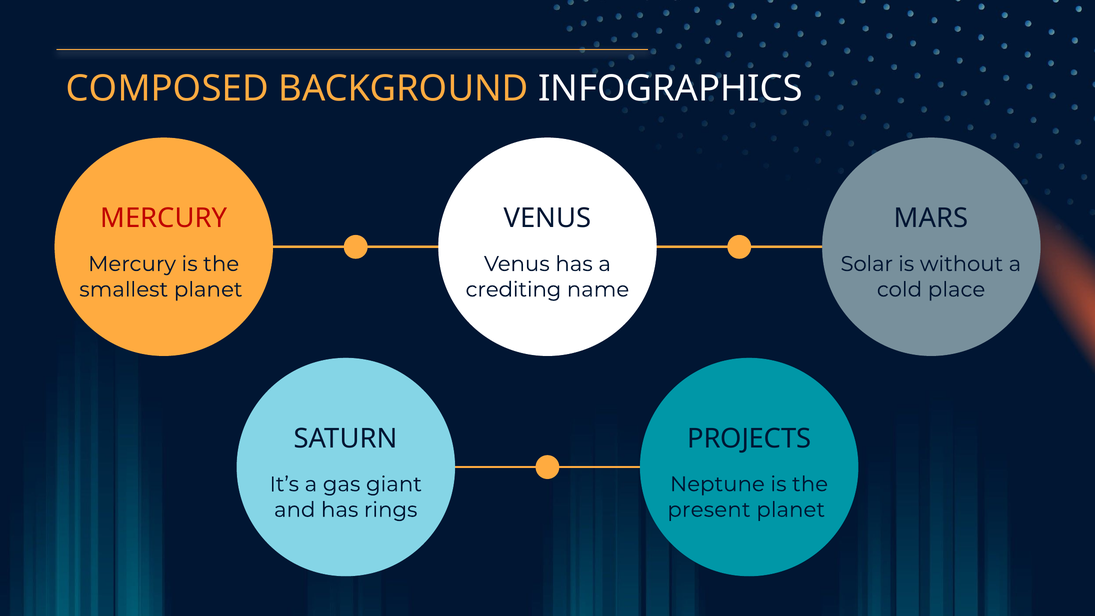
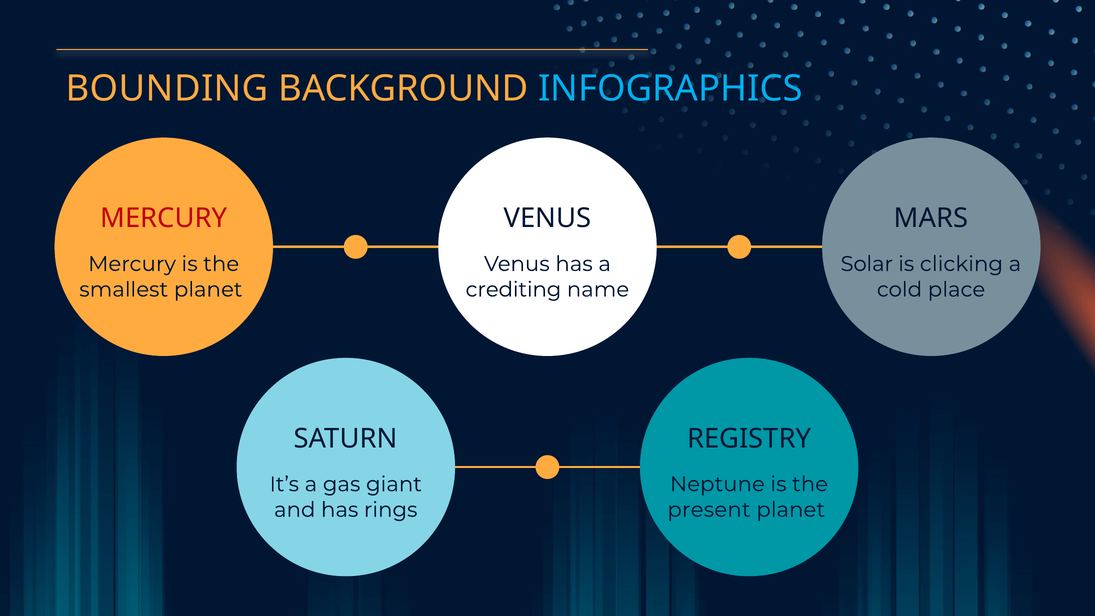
COMPOSED: COMPOSED -> BOUNDING (167, 89)
INFOGRAPHICS colour: white -> light blue (670, 89)
without: without -> clicking (961, 264)
PROJECTS: PROJECTS -> REGISTRY (749, 439)
